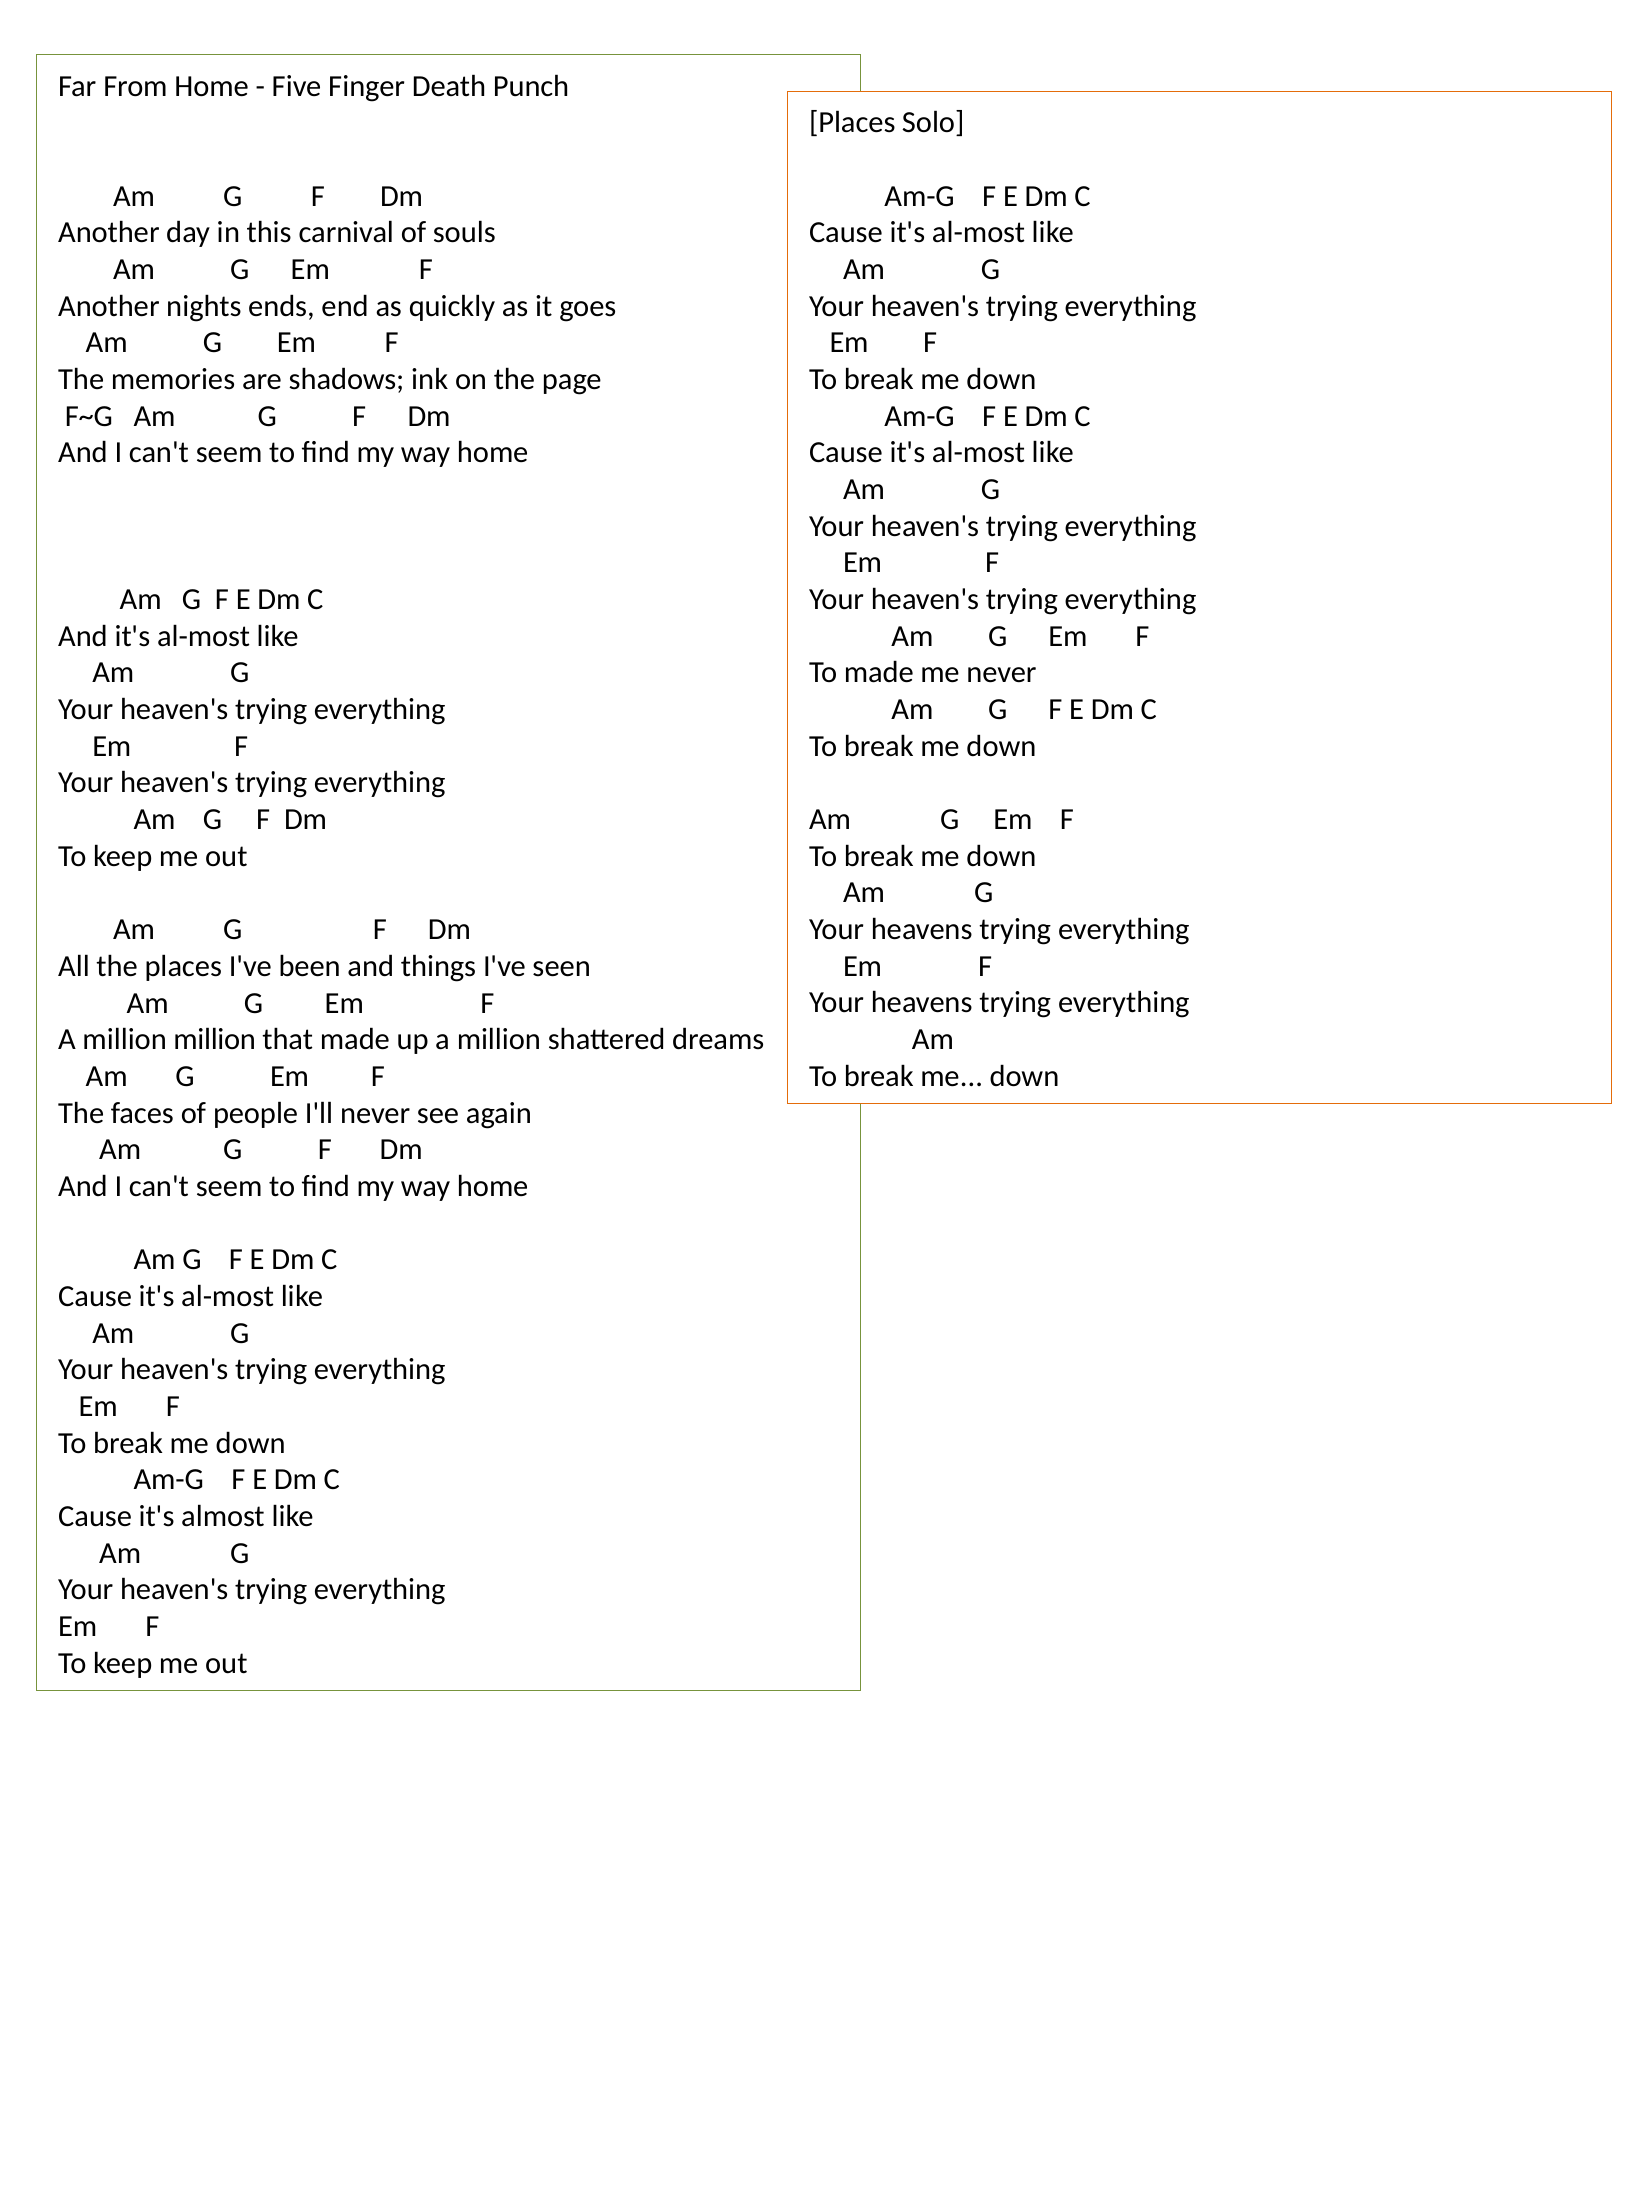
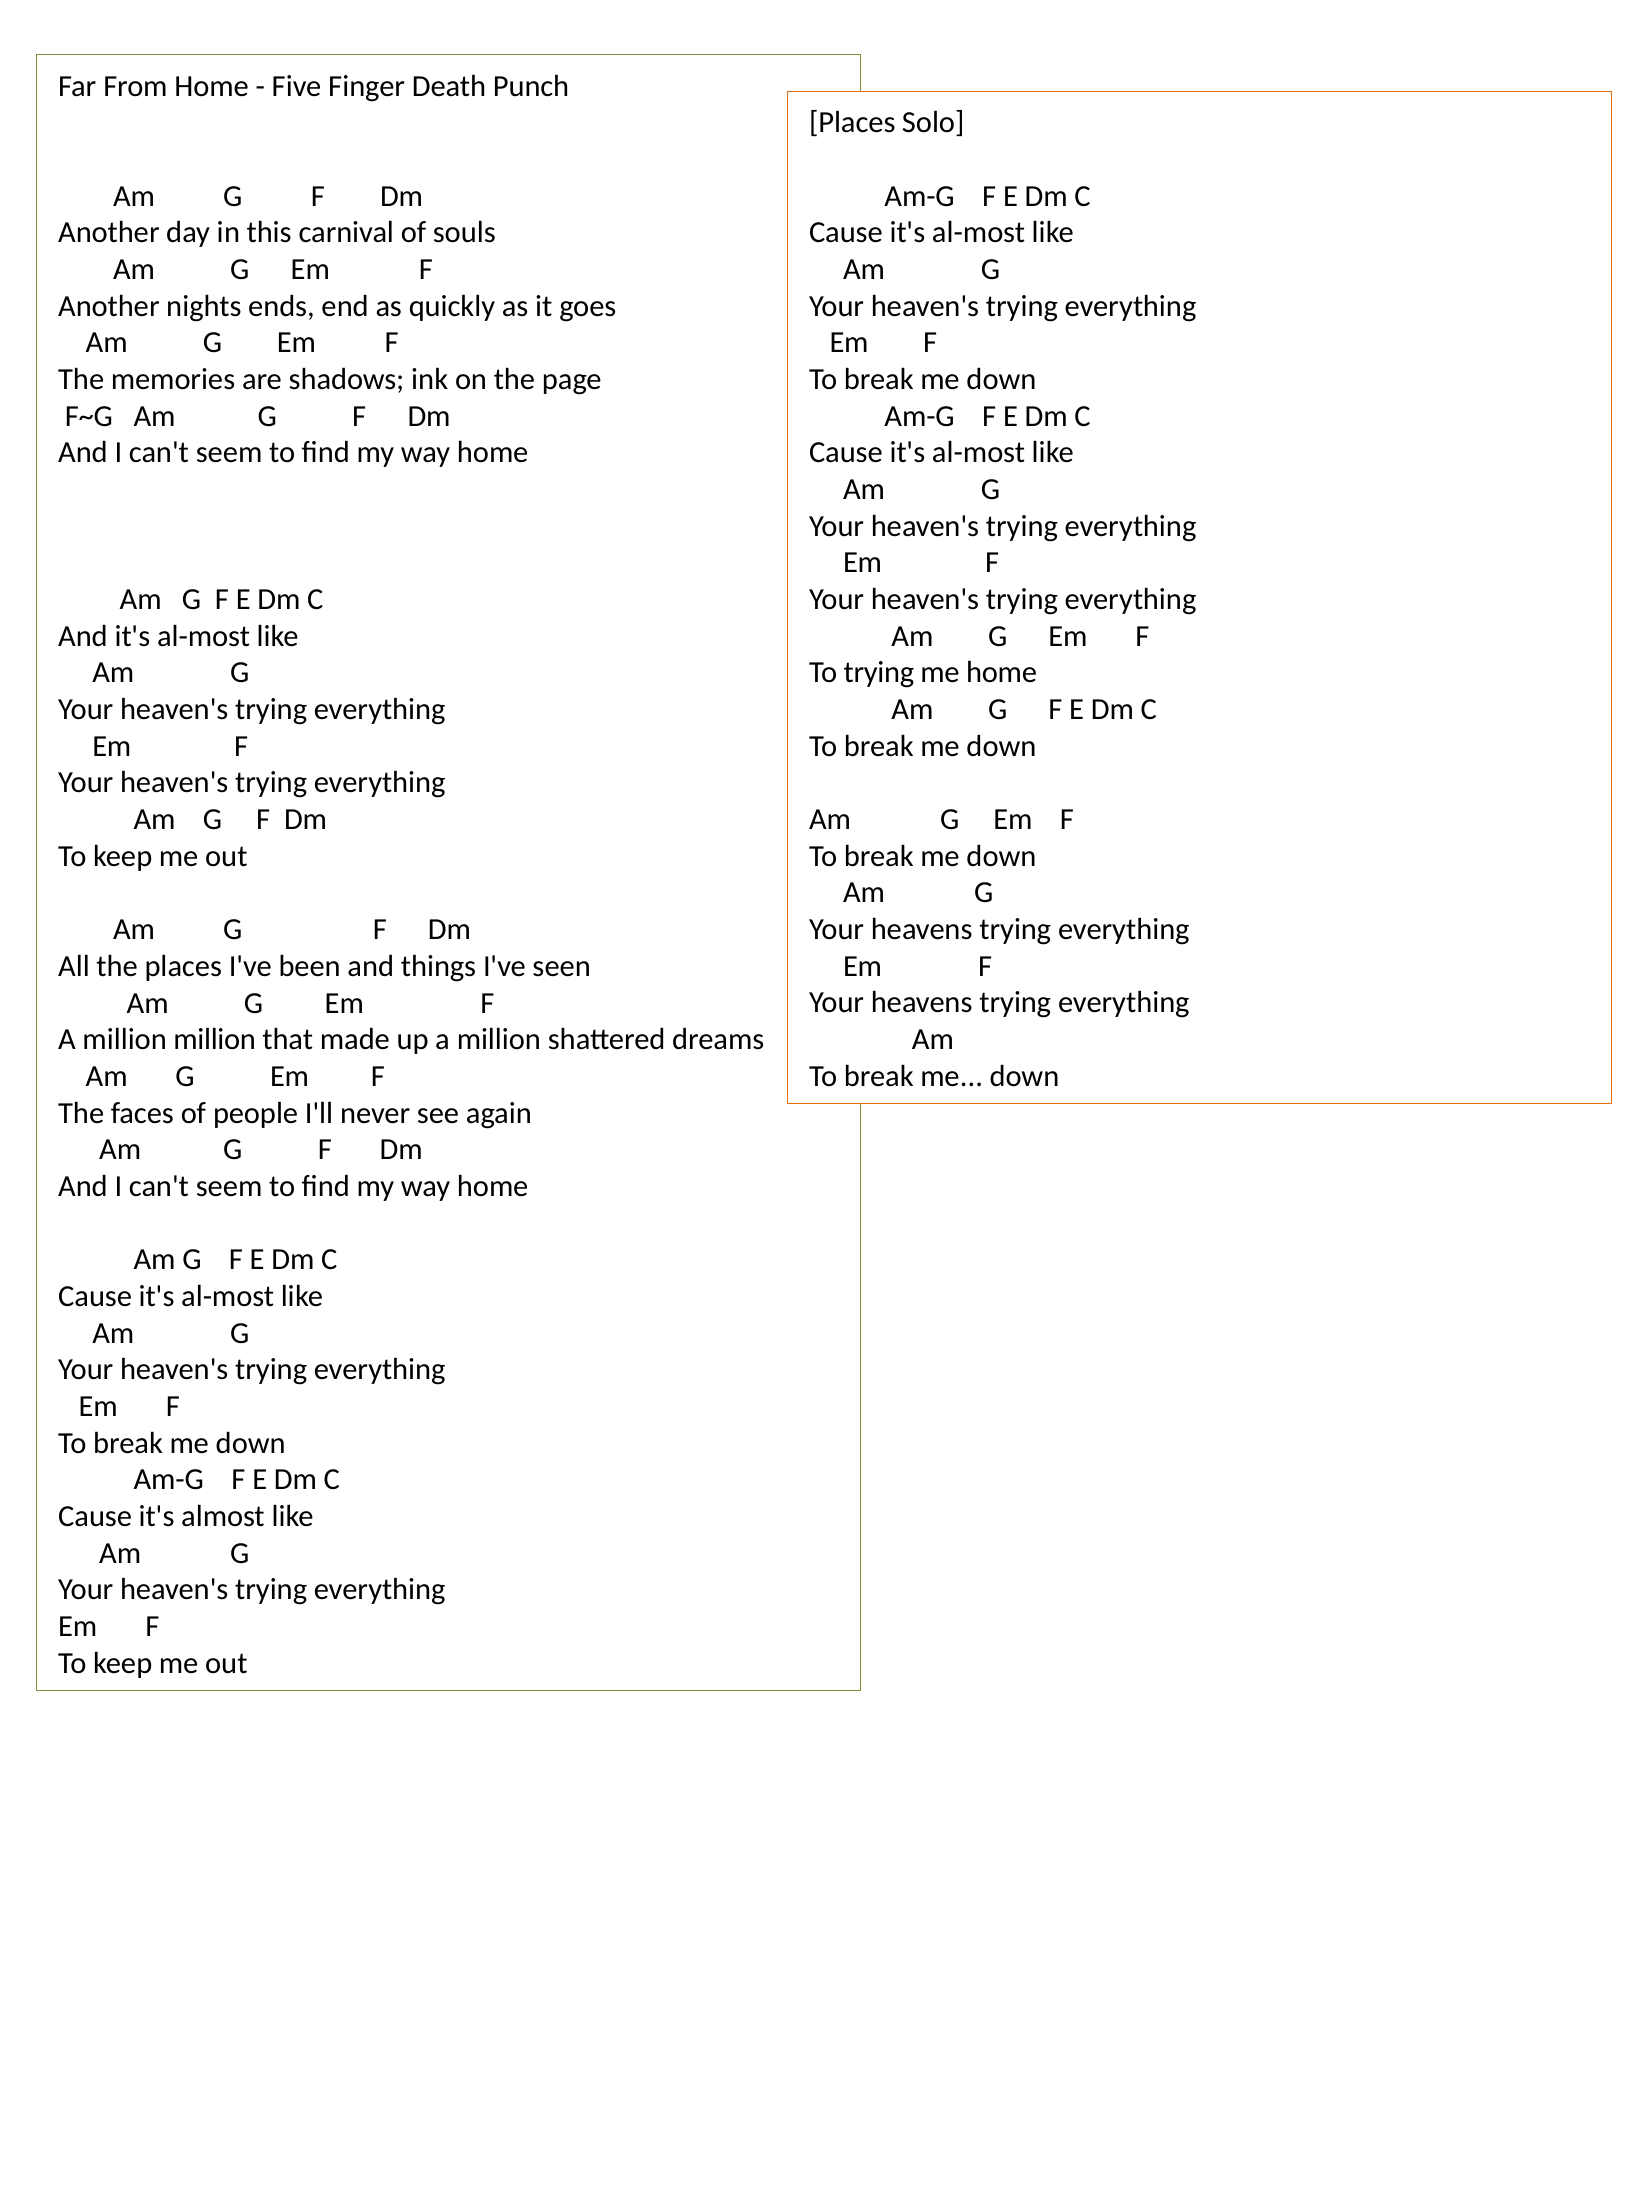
To made: made -> trying (879, 673)
me never: never -> home (1002, 673)
